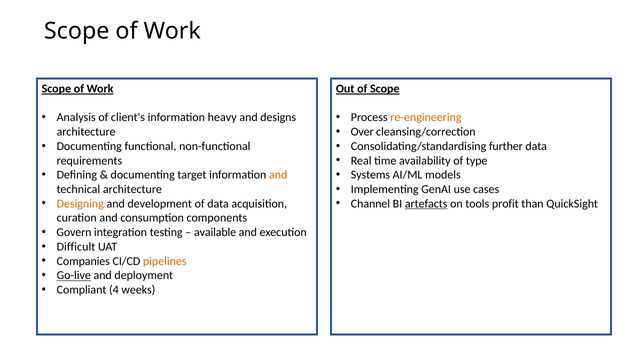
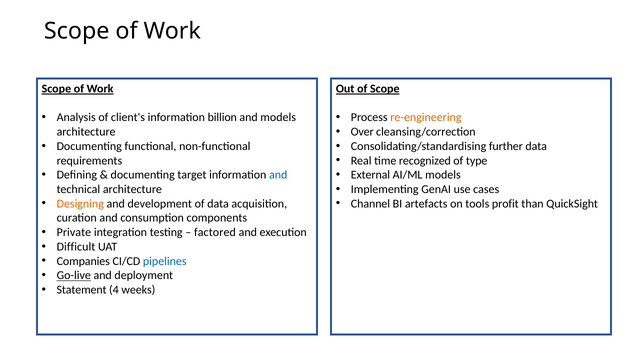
heavy: heavy -> billion (222, 117)
and designs: designs -> models (278, 117)
availability: availability -> recognized (425, 161)
and colour: orange -> blue (278, 175)
Systems: Systems -> External (370, 175)
artefacts underline: present -> none (426, 204)
Govern: Govern -> Private (74, 232)
available: available -> factored (215, 232)
pipelines colour: orange -> blue (165, 261)
Compliant: Compliant -> Statement (82, 290)
